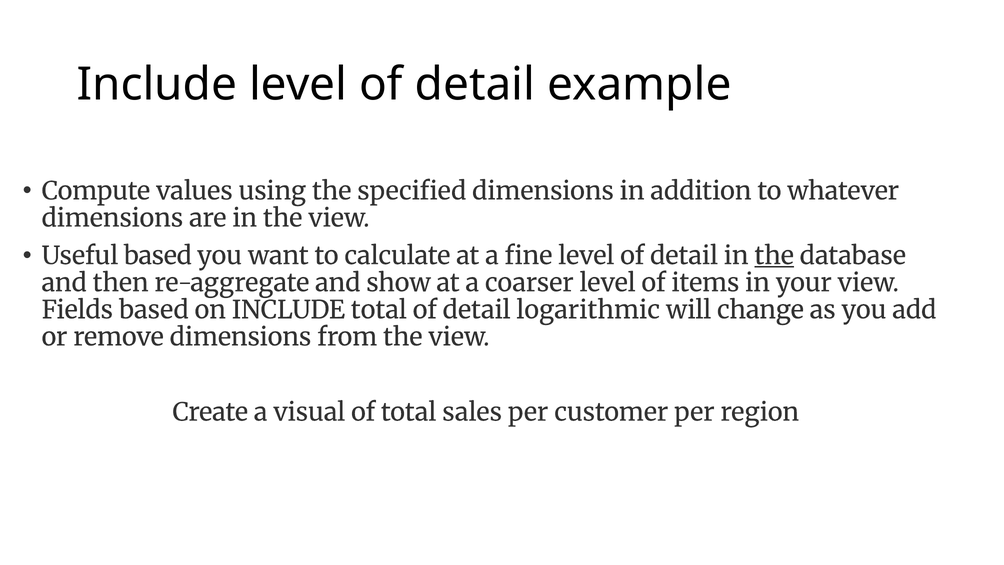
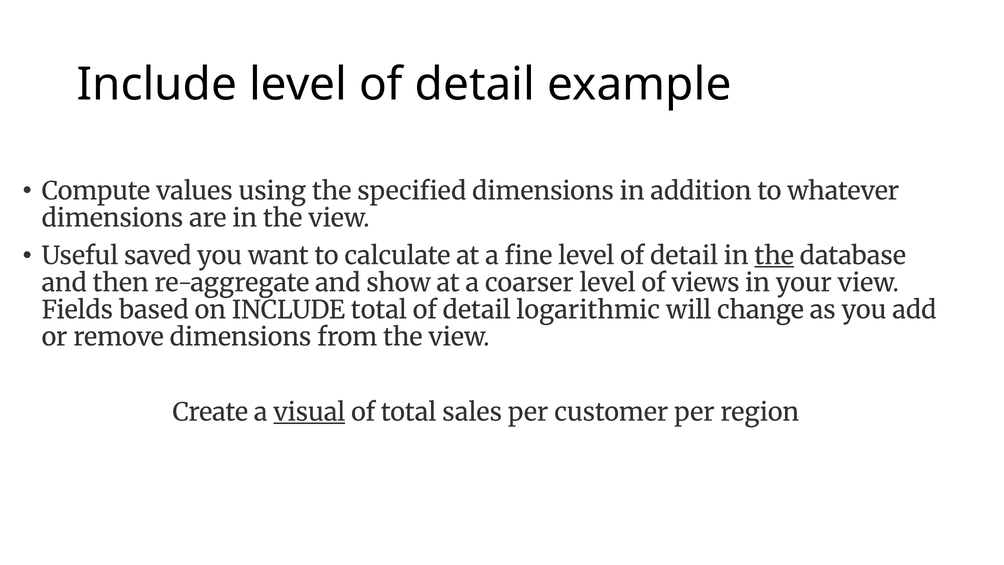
Useful based: based -> saved (158, 256)
items: items -> views (705, 283)
visual underline: none -> present (309, 412)
